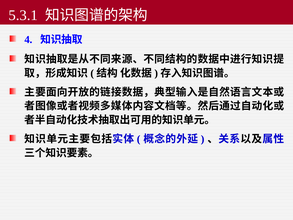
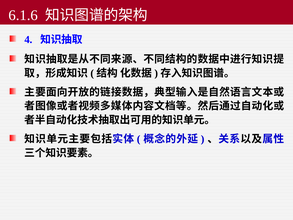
5.3.1: 5.3.1 -> 6.1.6 (23, 15)
